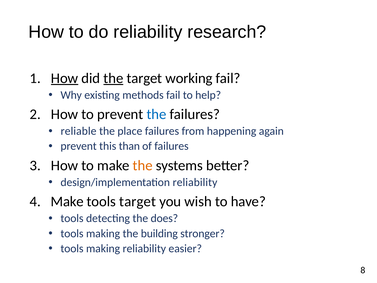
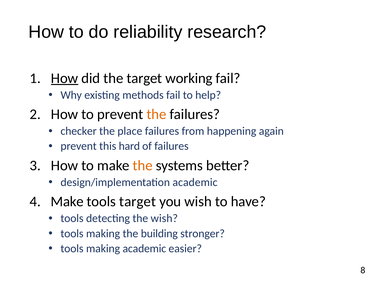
the underline: present -> none (113, 78)
the colour: blue -> orange (156, 114)
reliable: reliable -> checker (79, 131)
than: than -> hard (129, 146)
design/implementation reliability: reliability -> academic (195, 182)
the does: does -> wish (164, 218)
making reliability: reliability -> academic (144, 248)
